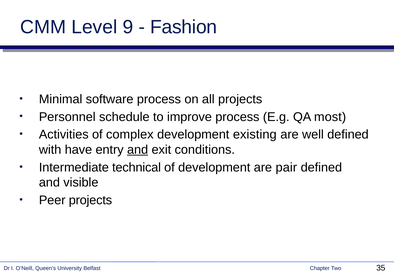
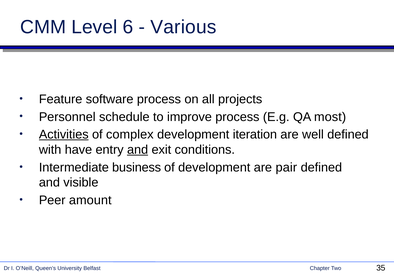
9: 9 -> 6 (128, 27)
Fashion: Fashion -> Various (183, 27)
Minimal: Minimal -> Feature (61, 99)
Activities underline: none -> present (64, 134)
existing: existing -> iteration (255, 134)
technical: technical -> business (137, 167)
Peer projects: projects -> amount (90, 200)
